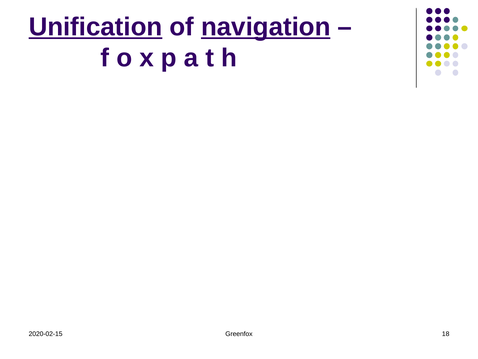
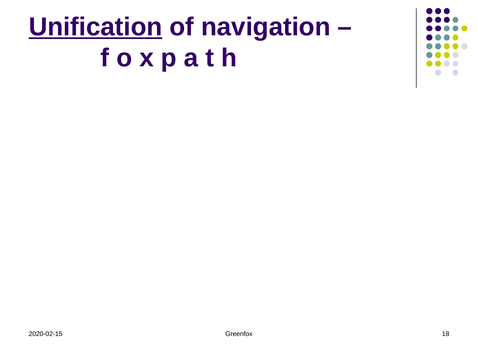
navigation underline: present -> none (266, 27)
